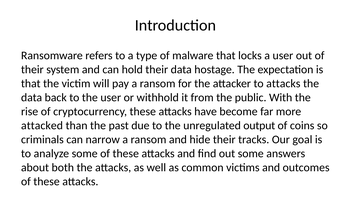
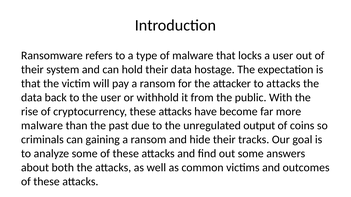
attacked: attacked -> malware (42, 126)
narrow: narrow -> gaining (103, 140)
